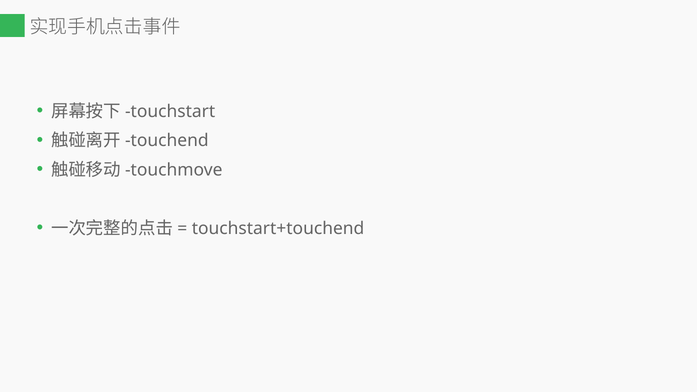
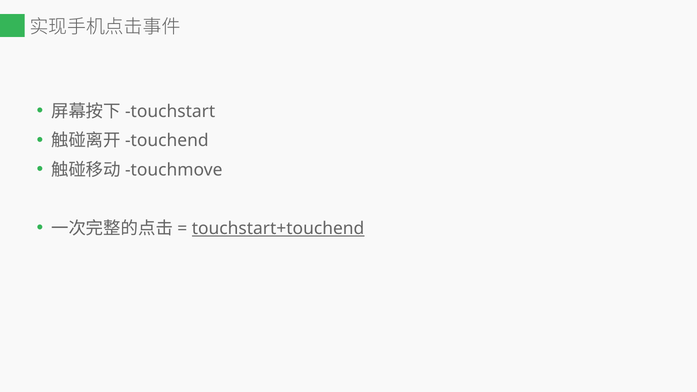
touchstart+touchend underline: none -> present (278, 228)
